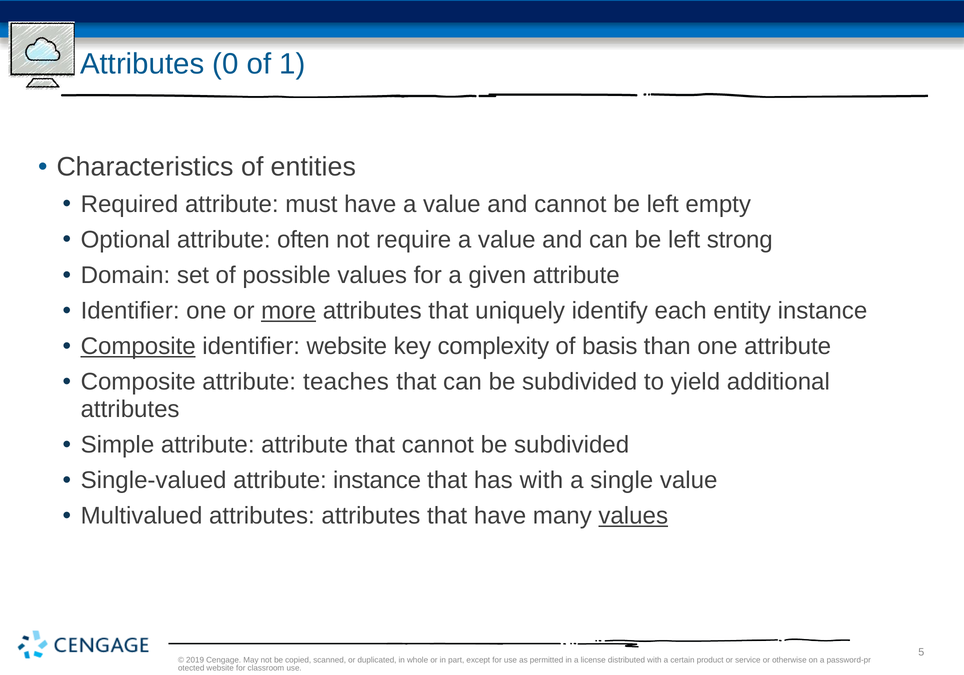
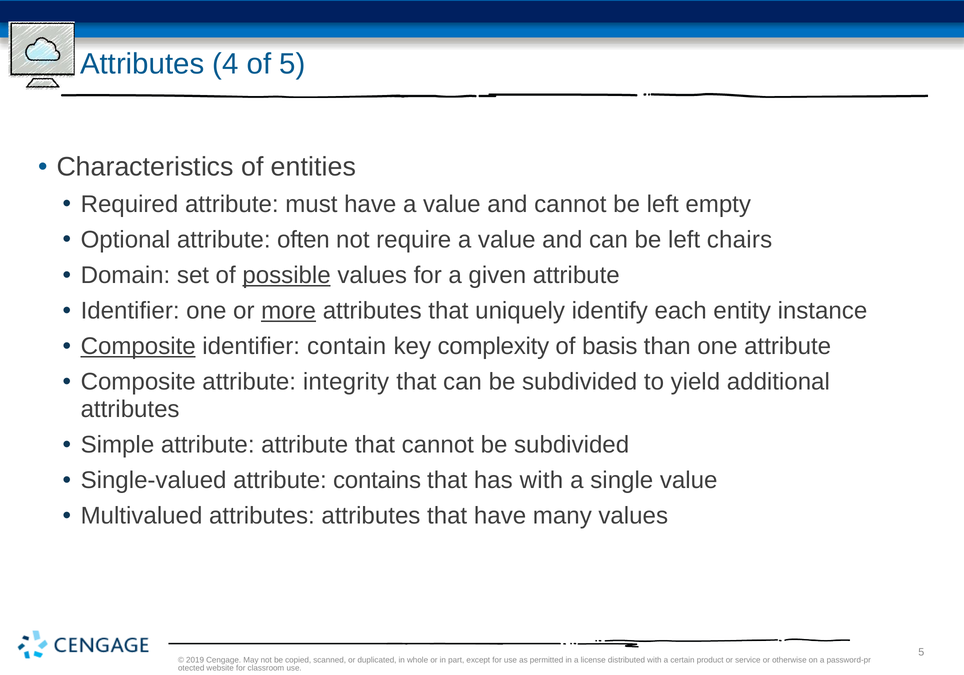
0: 0 -> 4 (225, 64)
of 1: 1 -> 5 (292, 64)
strong: strong -> chairs (740, 240)
possible underline: none -> present (287, 275)
identifier website: website -> contain (347, 346)
teaches: teaches -> integrity (346, 382)
attribute instance: instance -> contains (377, 480)
values underline: present -> none (633, 516)
